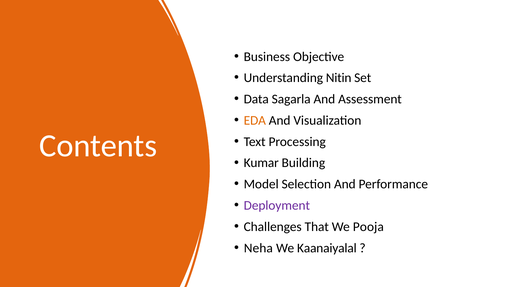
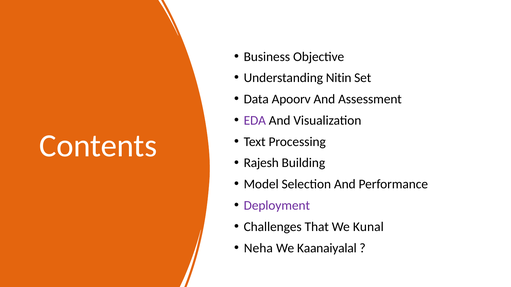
Sagarla: Sagarla -> Apoorv (291, 99)
EDA colour: orange -> purple (255, 121)
Kumar: Kumar -> Rajesh (261, 163)
Pooja: Pooja -> Kunal (368, 227)
